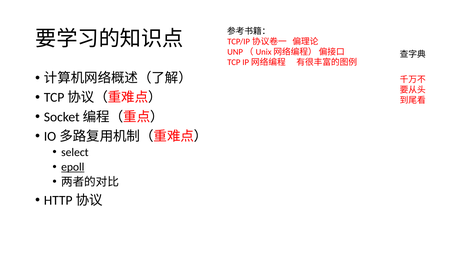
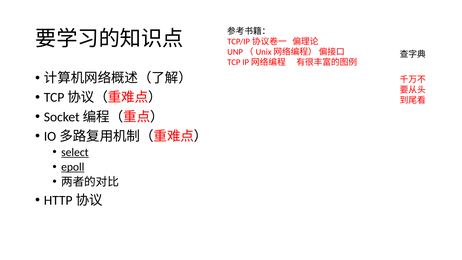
select underline: none -> present (75, 152)
